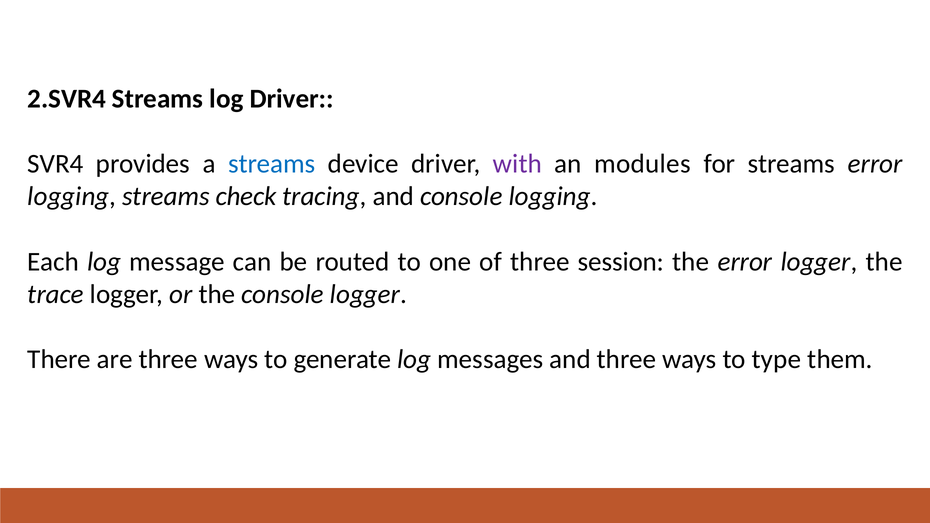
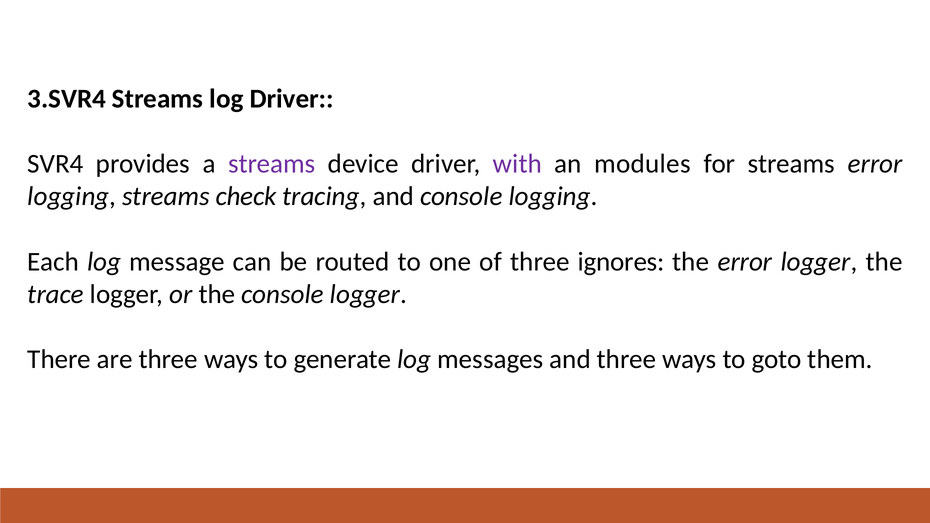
2.SVR4: 2.SVR4 -> 3.SVR4 (67, 99)
streams colour: blue -> purple (272, 164)
session: session -> ignores (621, 262)
type: type -> goto (777, 359)
